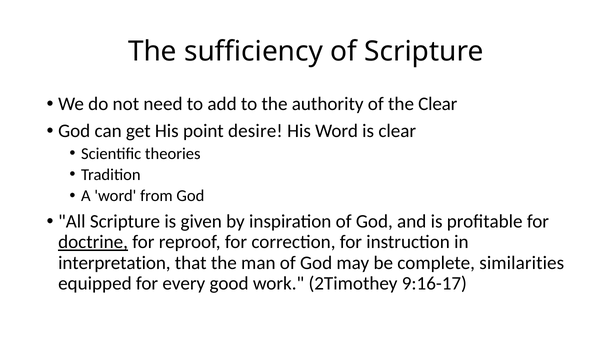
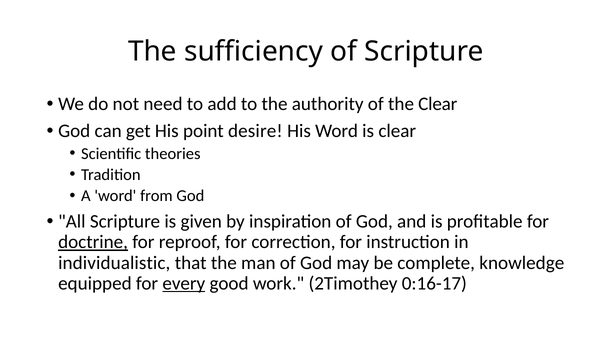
interpretation: interpretation -> individualistic (114, 263)
similarities: similarities -> knowledge (522, 263)
every underline: none -> present (184, 284)
9:16-17: 9:16-17 -> 0:16-17 (434, 284)
